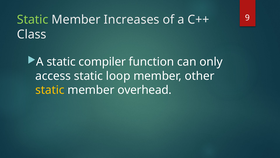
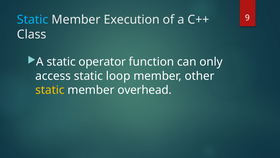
Static colour: light green -> light blue (33, 20)
Increases: Increases -> Execution (132, 20)
compiler: compiler -> operator (102, 62)
